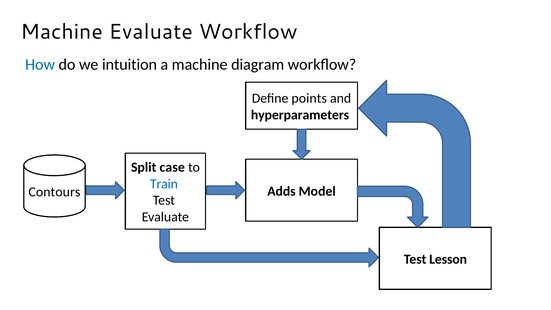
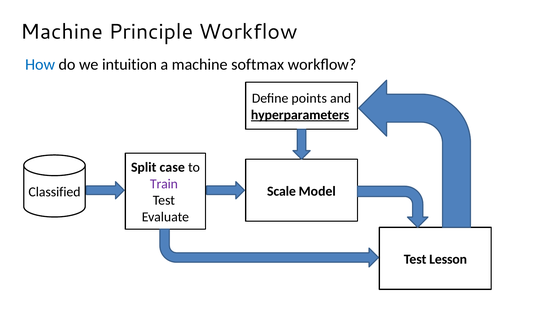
Machine Evaluate: Evaluate -> Principle (151, 32)
diagram: diagram -> softmax (258, 64)
hyperparameters underline: none -> present (300, 115)
Train colour: blue -> purple (164, 184)
Adds: Adds -> Scale (281, 191)
Contours: Contours -> Classified (55, 192)
